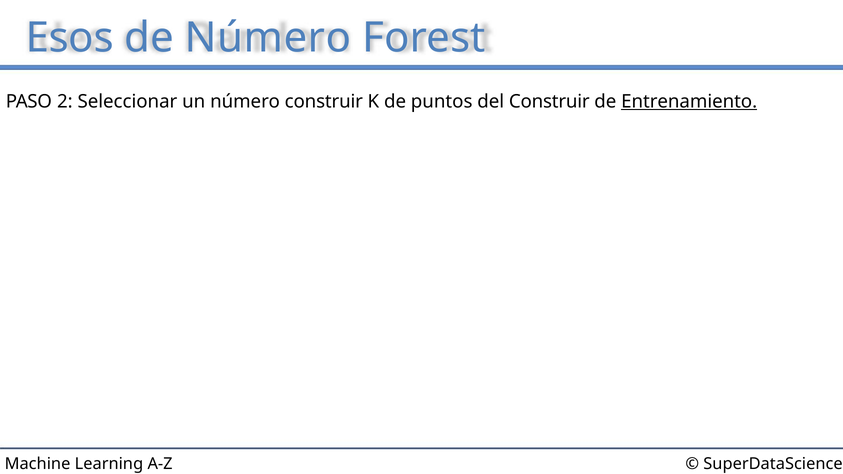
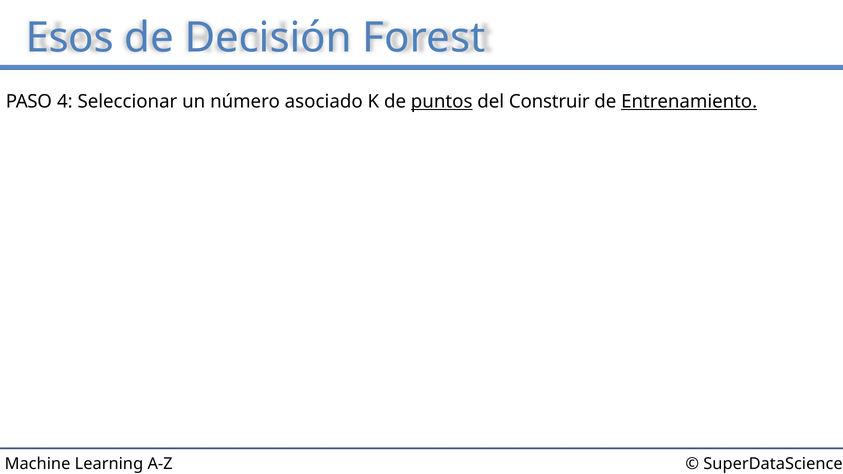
de Número: Número -> Decisión (268, 38)
2: 2 -> 4 (65, 102)
número construir: construir -> asociado (324, 102)
puntos underline: none -> present (442, 102)
